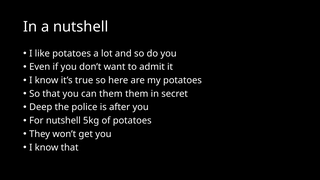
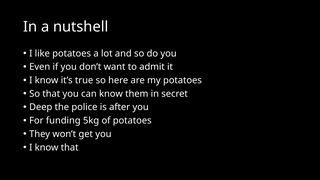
can them: them -> know (111, 94)
For nutshell: nutshell -> funding (63, 121)
